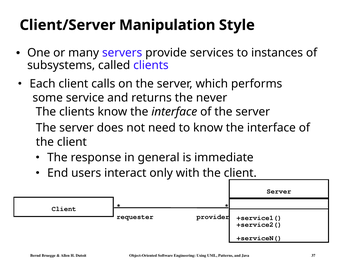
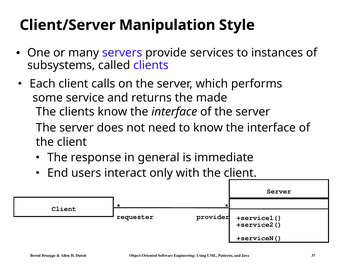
never: never -> made (212, 98)
